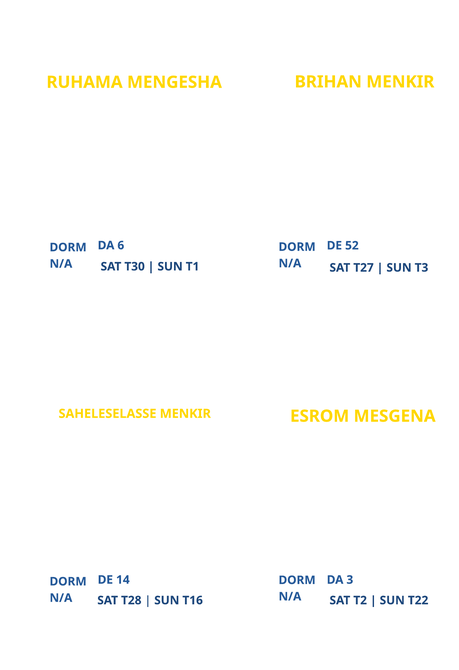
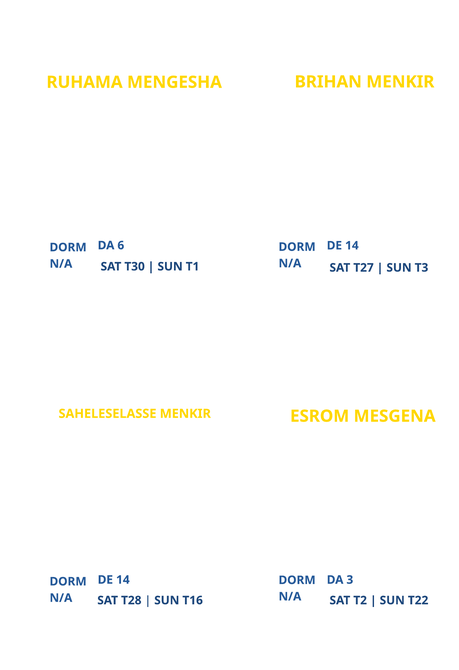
6 DE 52: 52 -> 14 (352, 246)
